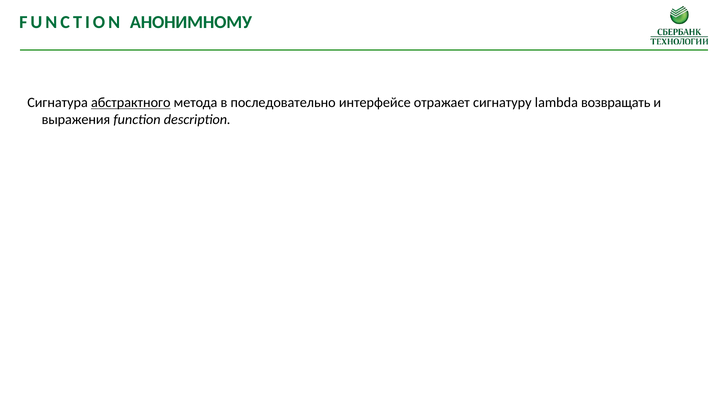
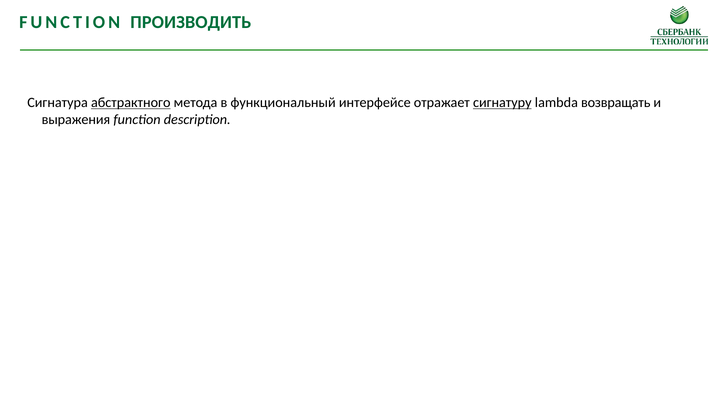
АНОНИМНОМУ: АНОНИМНОМУ -> ПРОИЗВОДИТЬ (191, 22)
последовательно: последовательно -> функциональный (283, 102)
сигнатуру underline: none -> present (502, 102)
